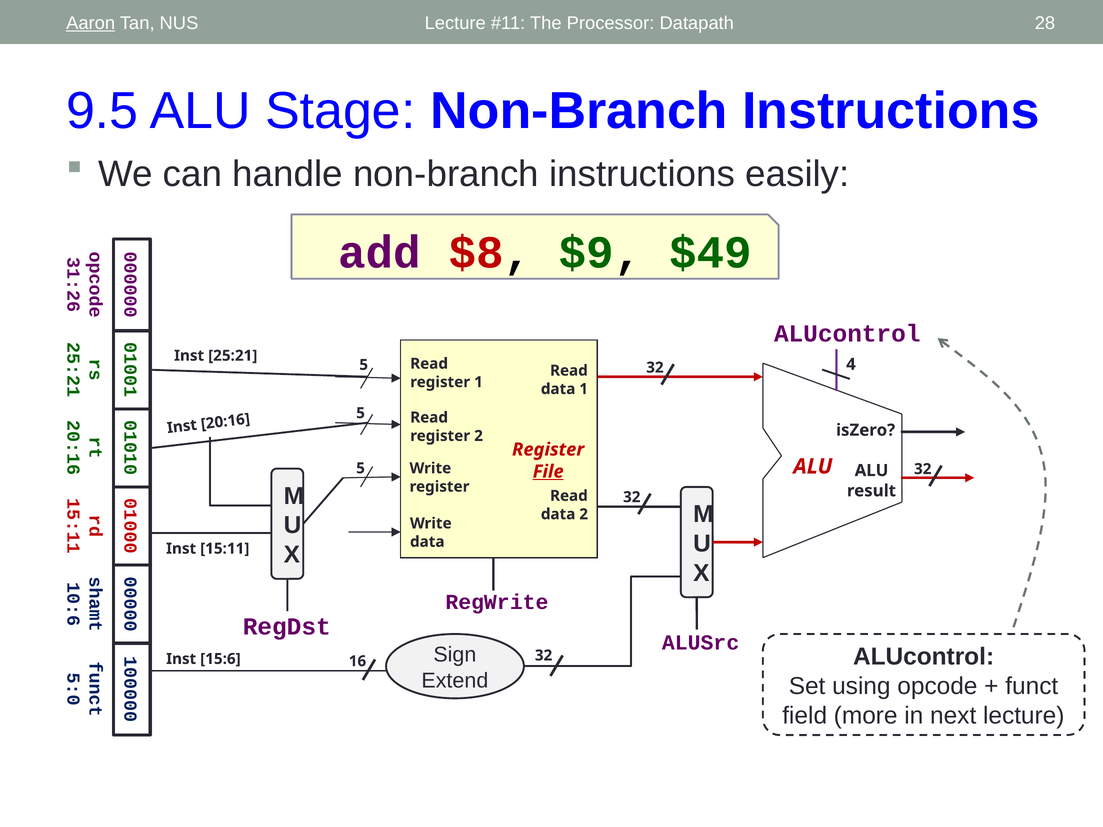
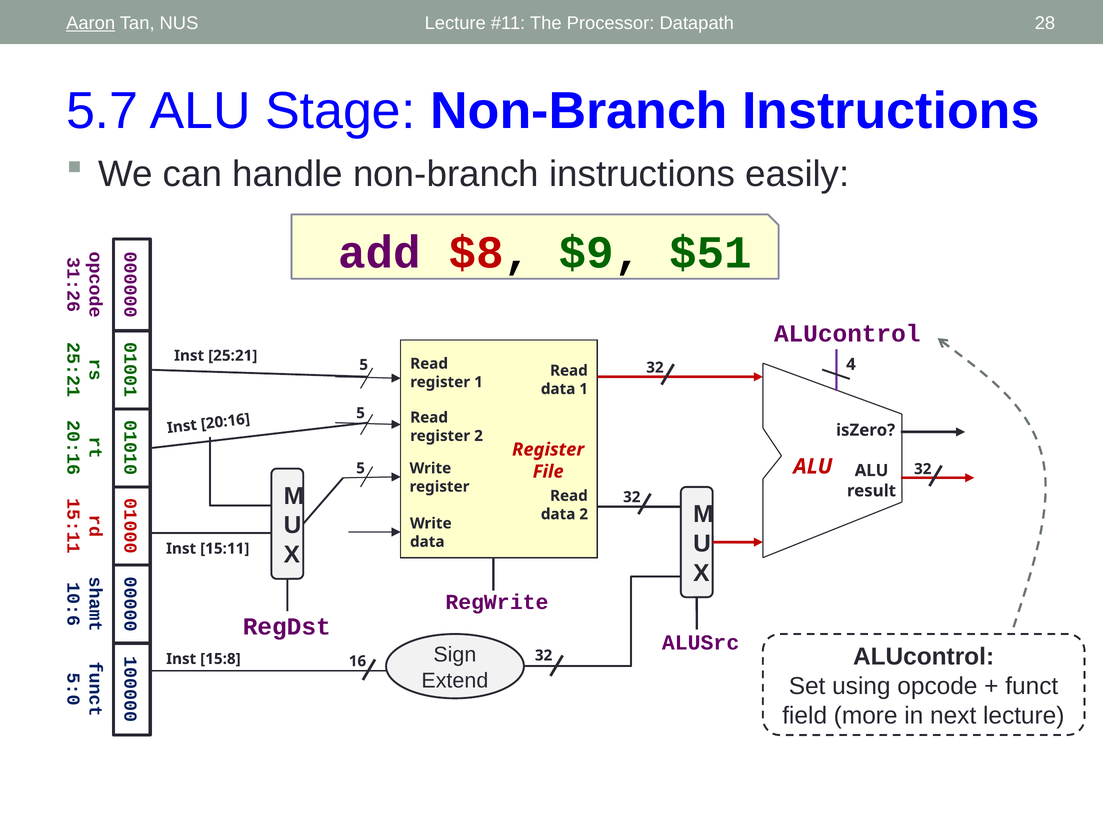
9.5: 9.5 -> 5.7 (102, 111)
$49: $49 -> $51 (711, 252)
File underline: present -> none (548, 472)
15:6: 15:6 -> 15:8 (220, 659)
